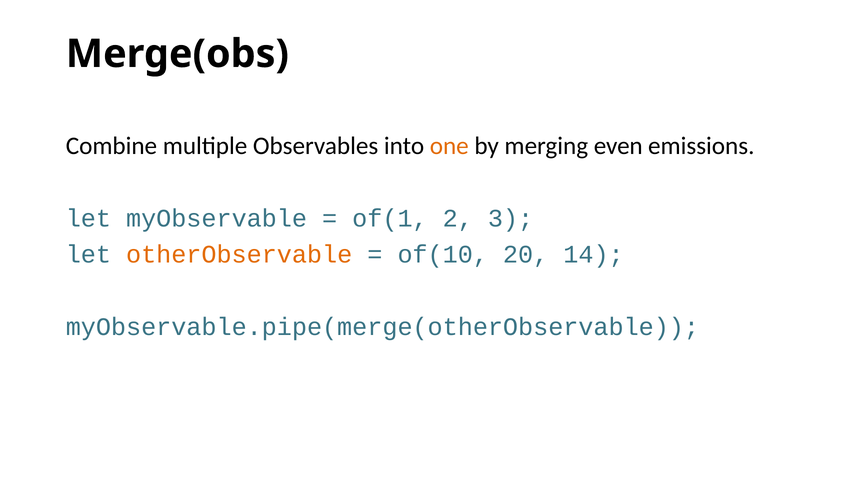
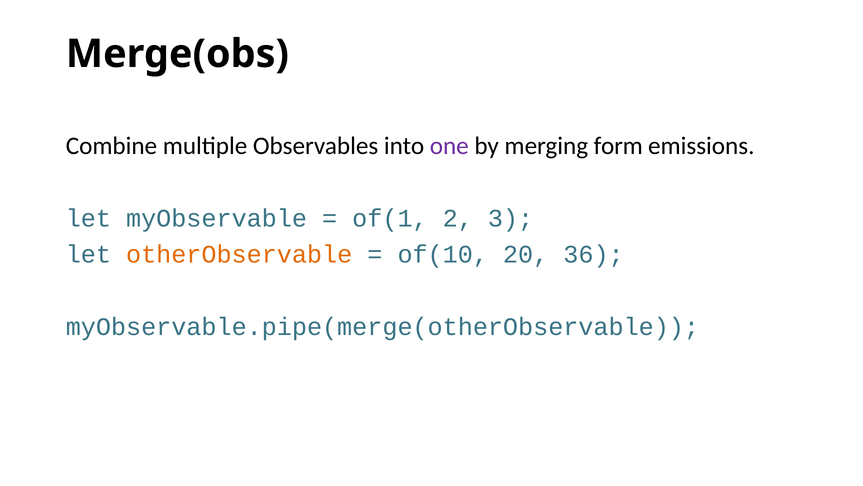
one colour: orange -> purple (449, 146)
even: even -> form (618, 146)
14: 14 -> 36 (594, 254)
